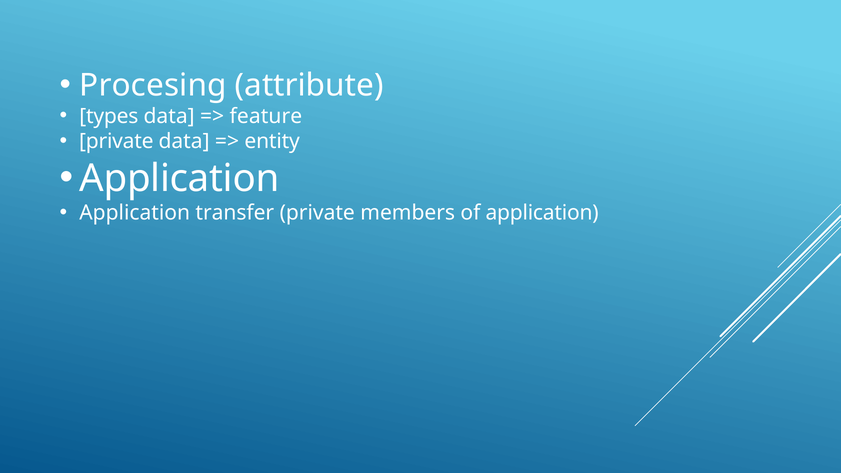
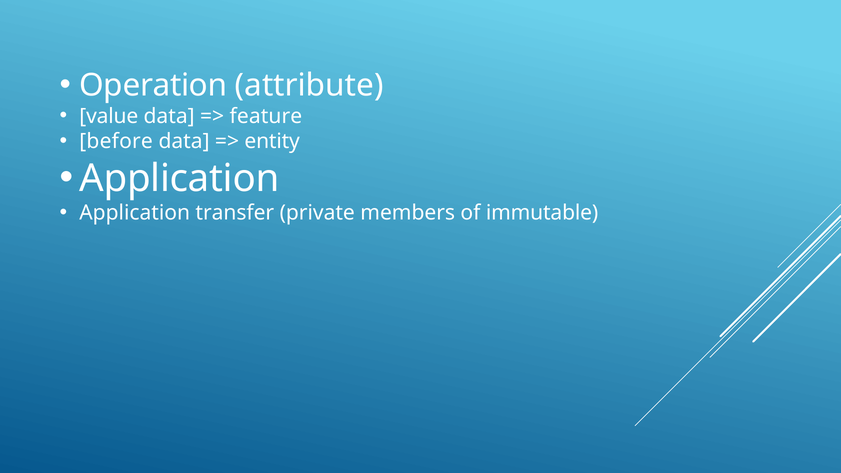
Procesing: Procesing -> Operation (153, 85)
types: types -> value (109, 116)
private: private -> before (116, 141)
of application: application -> immutable (542, 213)
